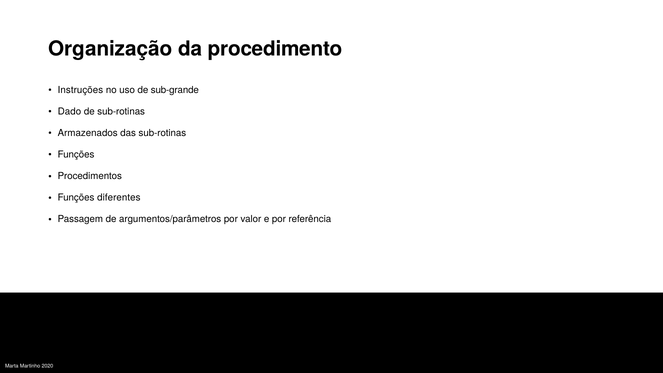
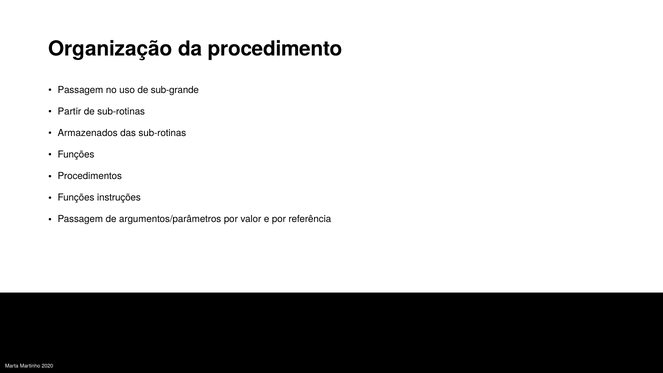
Instruções: Instruções -> Passagem (80, 90)
Dado: Dado -> Partir (69, 111)
diferentes: diferentes -> instruções (119, 198)
